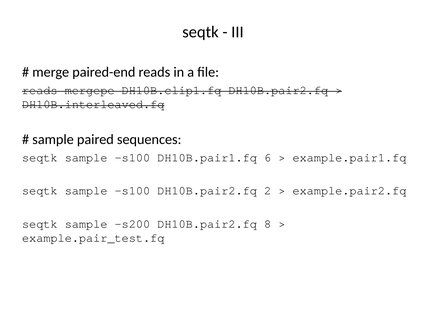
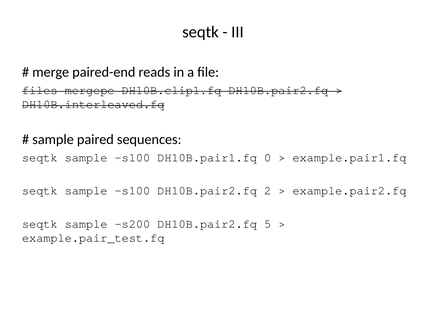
reads: reads -> files (40, 90)
6: 6 -> 0 (268, 157)
8: 8 -> 5 (268, 223)
